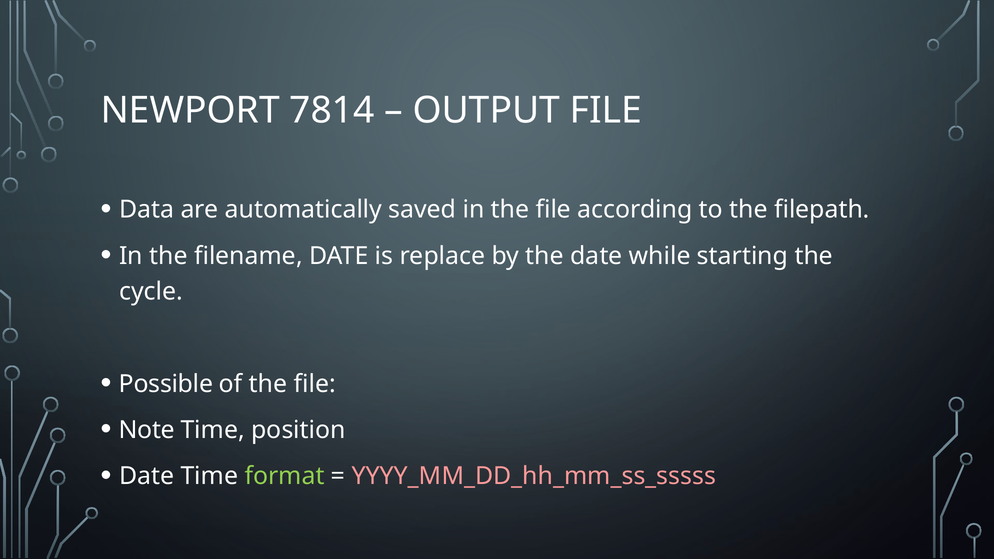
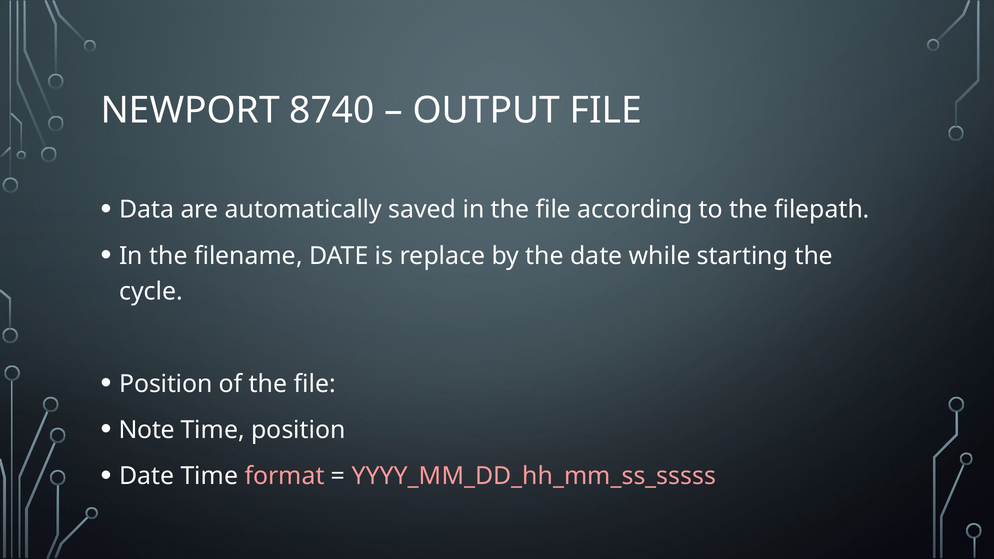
7814: 7814 -> 8740 (332, 110)
Possible: Possible -> Position (166, 384)
format colour: light green -> pink (285, 476)
